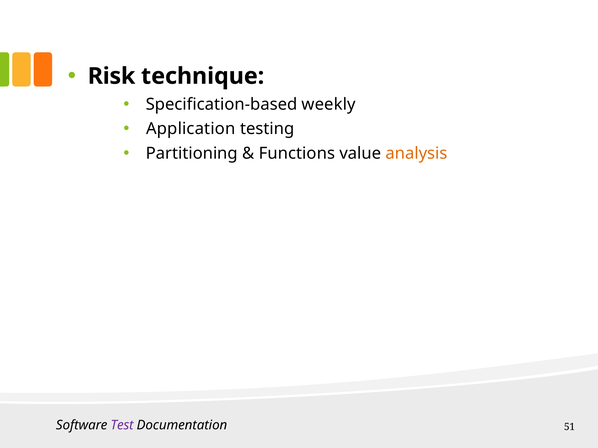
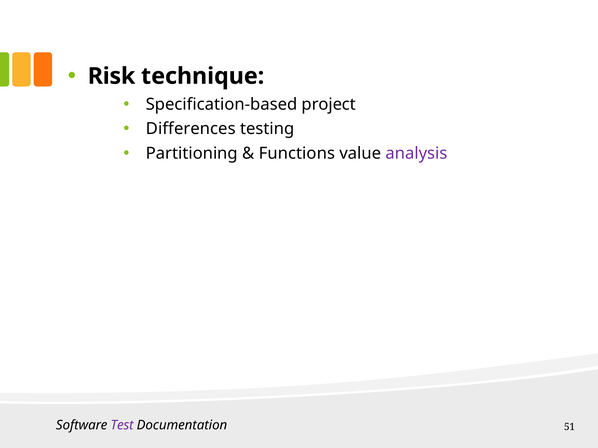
weekly: weekly -> project (329, 104)
Application: Application -> Differences (191, 129)
analysis colour: orange -> purple (417, 154)
